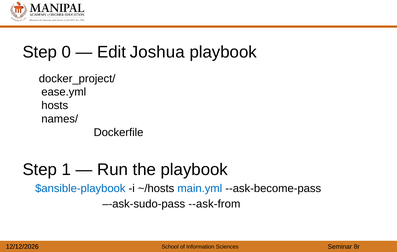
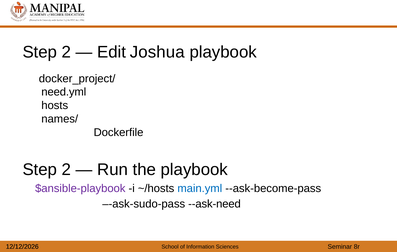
0: 0 -> 2 (66, 52)
ease.yml: ease.yml -> need.yml (64, 92)
1: 1 -> 2 (66, 170)
$ansible-playbook colour: blue -> purple (80, 188)
--ask-from: --ask-from -> --ask-need (214, 204)
